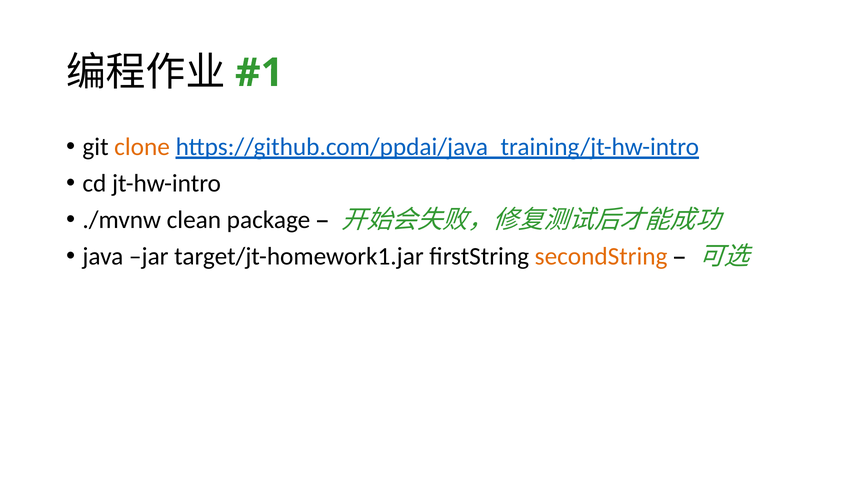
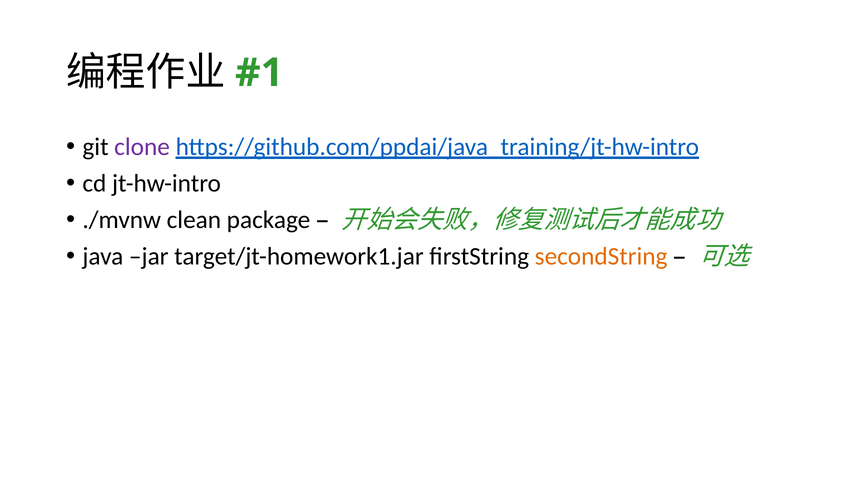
clone colour: orange -> purple (142, 147)
